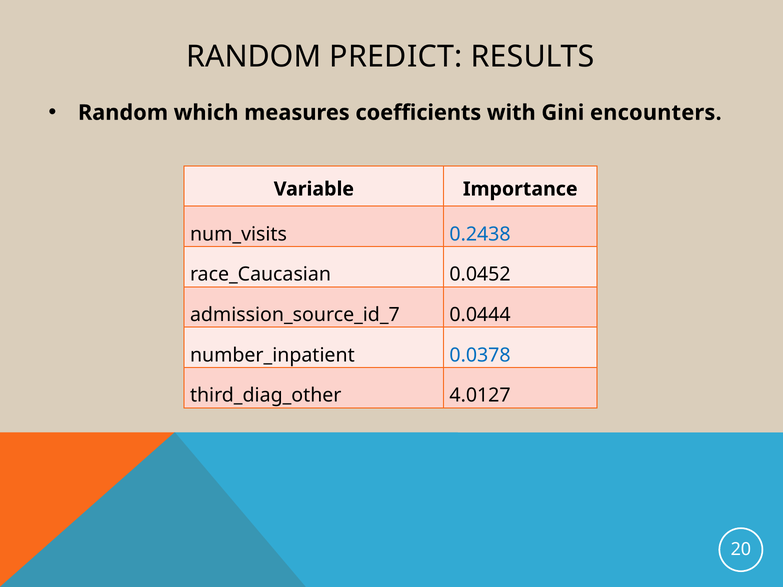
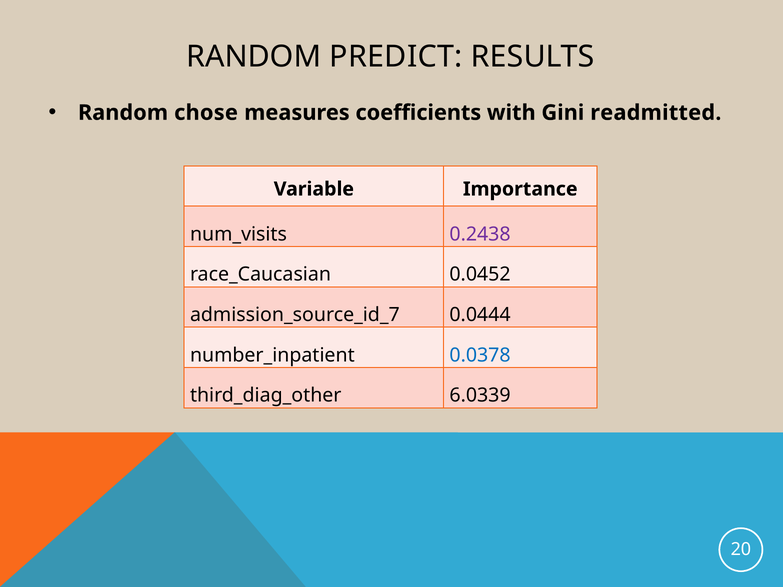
which: which -> chose (206, 113)
encounters: encounters -> readmitted (656, 113)
0.2438 colour: blue -> purple (480, 234)
4.0127: 4.0127 -> 6.0339 (480, 396)
